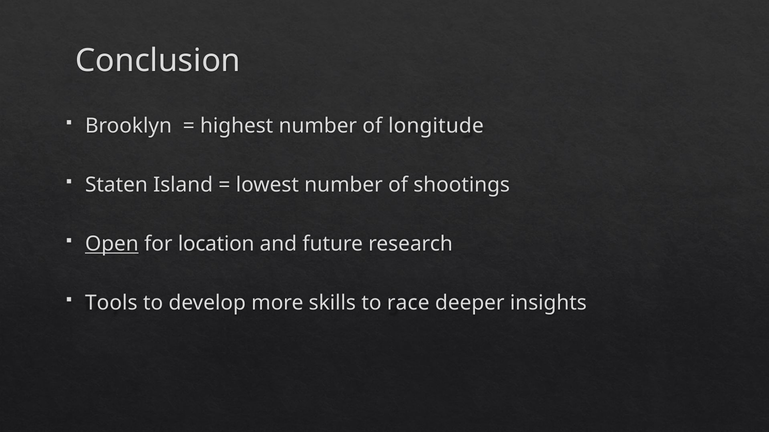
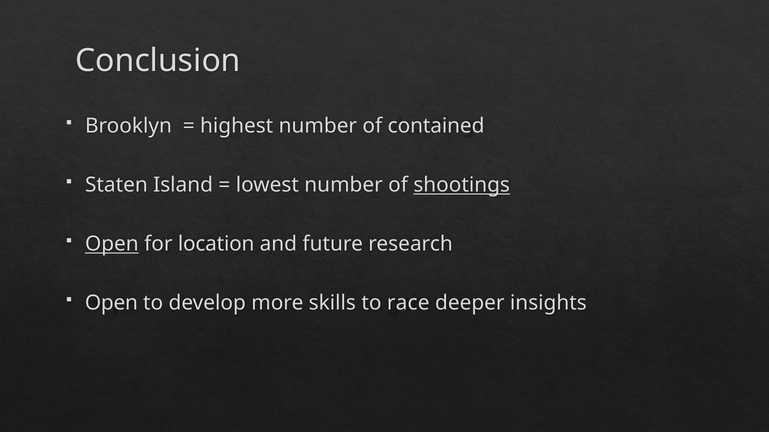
longitude: longitude -> contained (436, 126)
shootings underline: none -> present (462, 185)
Tools: Tools -> Open (111, 303)
